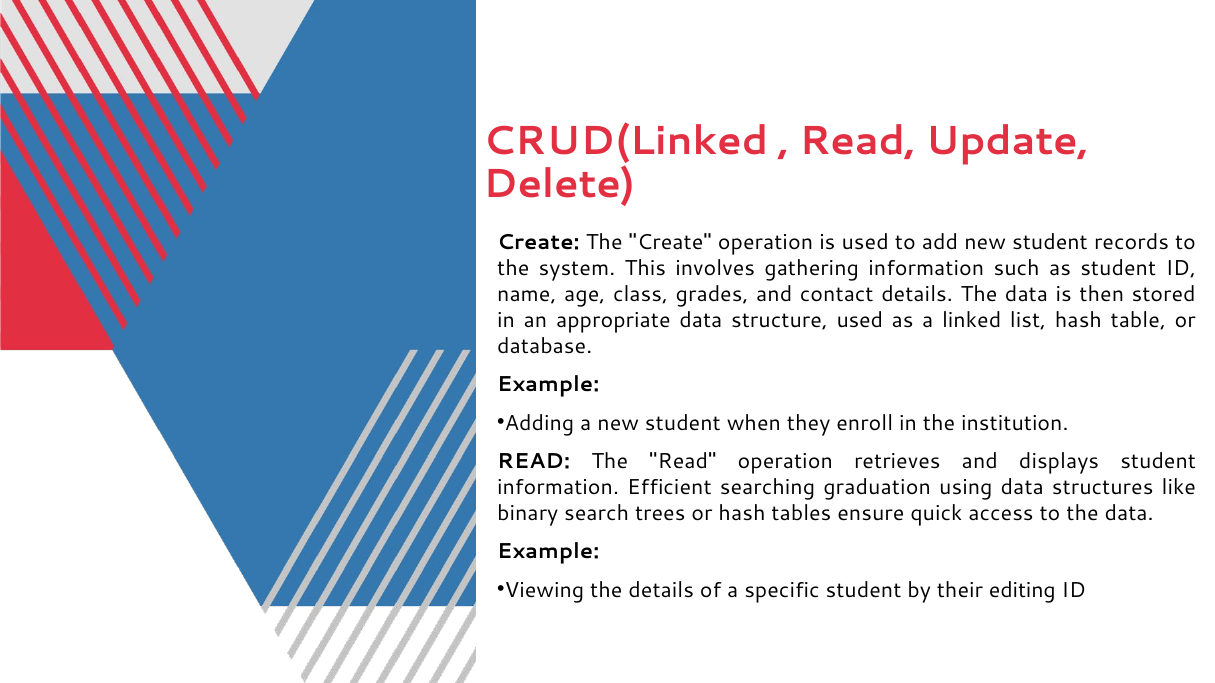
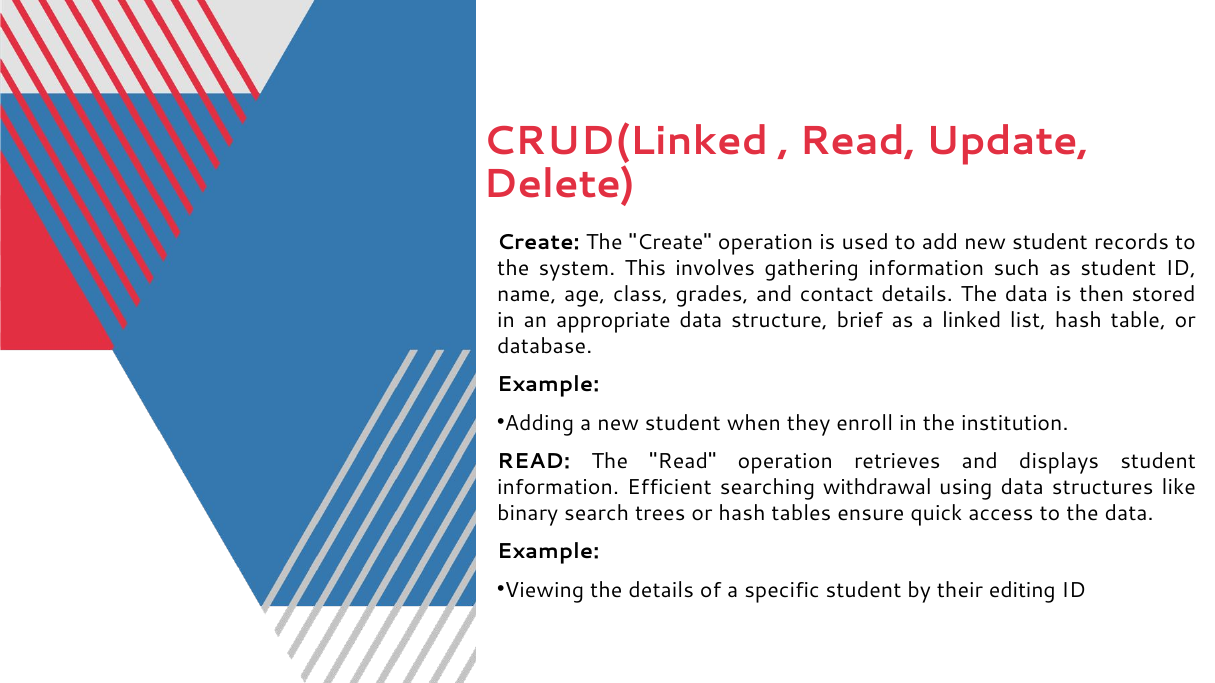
structure used: used -> brief (860, 321)
graduation: graduation -> withdrawal (877, 488)
